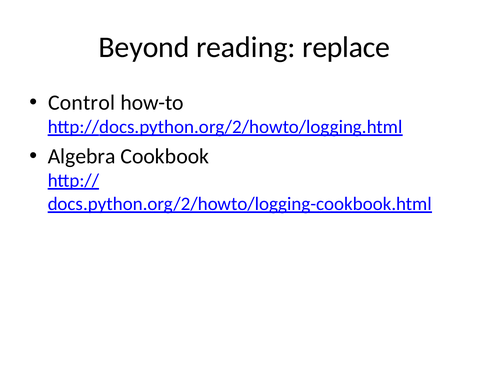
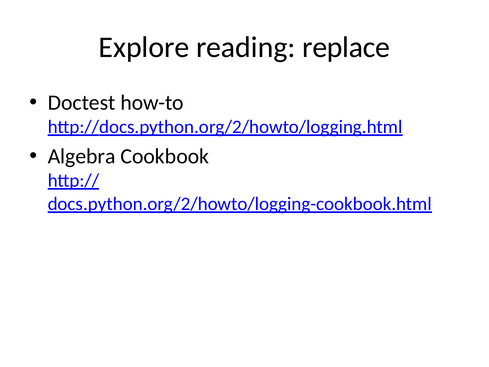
Beyond: Beyond -> Explore (144, 47)
Control: Control -> Doctest (82, 103)
